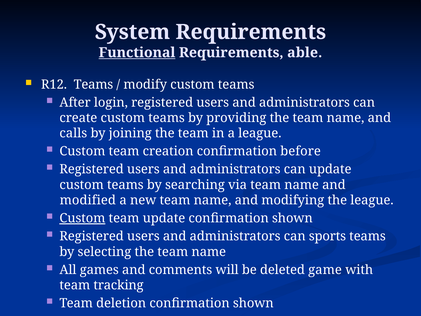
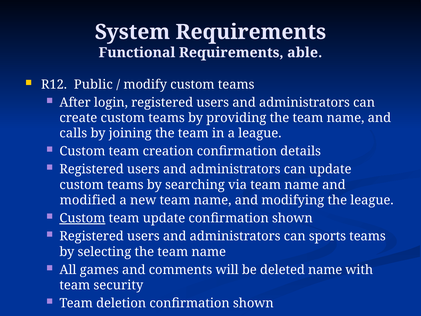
Functional underline: present -> none (137, 53)
R12 Teams: Teams -> Public (93, 84)
before: before -> details (301, 151)
deleted game: game -> name (325, 270)
tracking: tracking -> security (118, 285)
